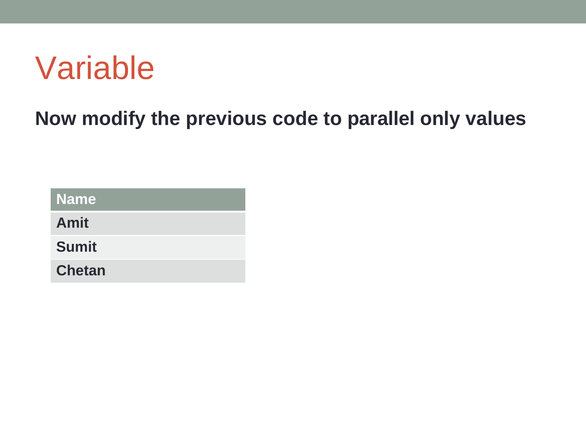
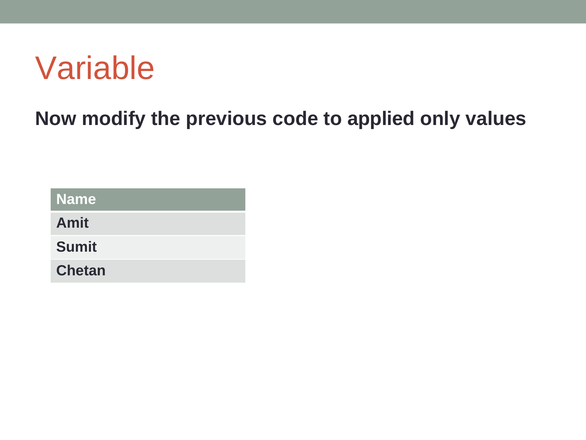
parallel: parallel -> applied (381, 119)
